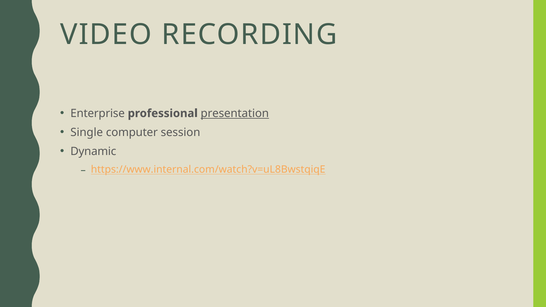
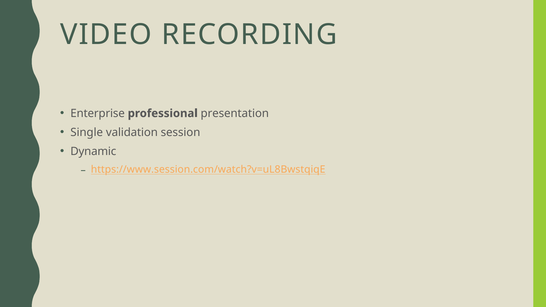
presentation underline: present -> none (235, 113)
computer: computer -> validation (132, 132)
https://www.internal.com/watch?v=uL8BwstqiqE: https://www.internal.com/watch?v=uL8BwstqiqE -> https://www.session.com/watch?v=uL8BwstqiqE (208, 170)
